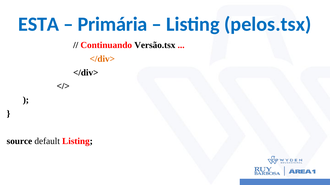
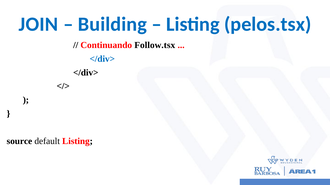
ESTA: ESTA -> JOIN (38, 24)
Primária: Primária -> Building (112, 24)
Versão.tsx: Versão.tsx -> Follow.tsx (155, 45)
</div> colour: orange -> blue (102, 59)
